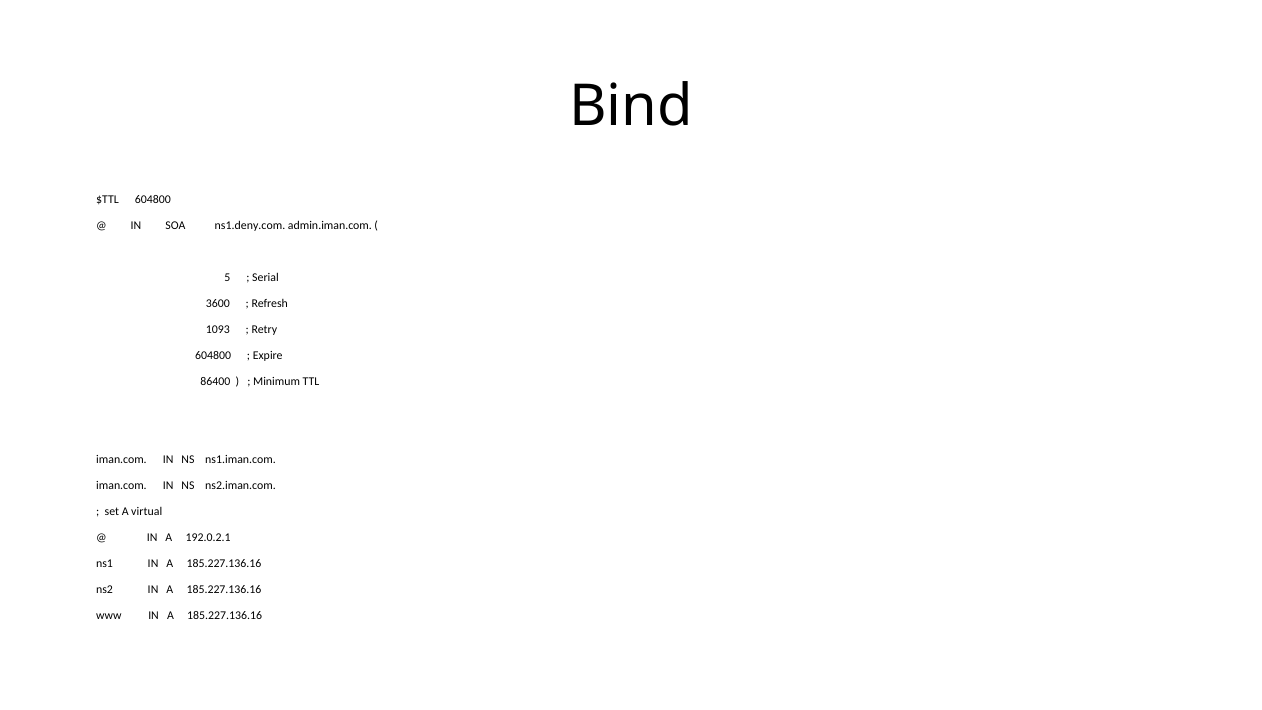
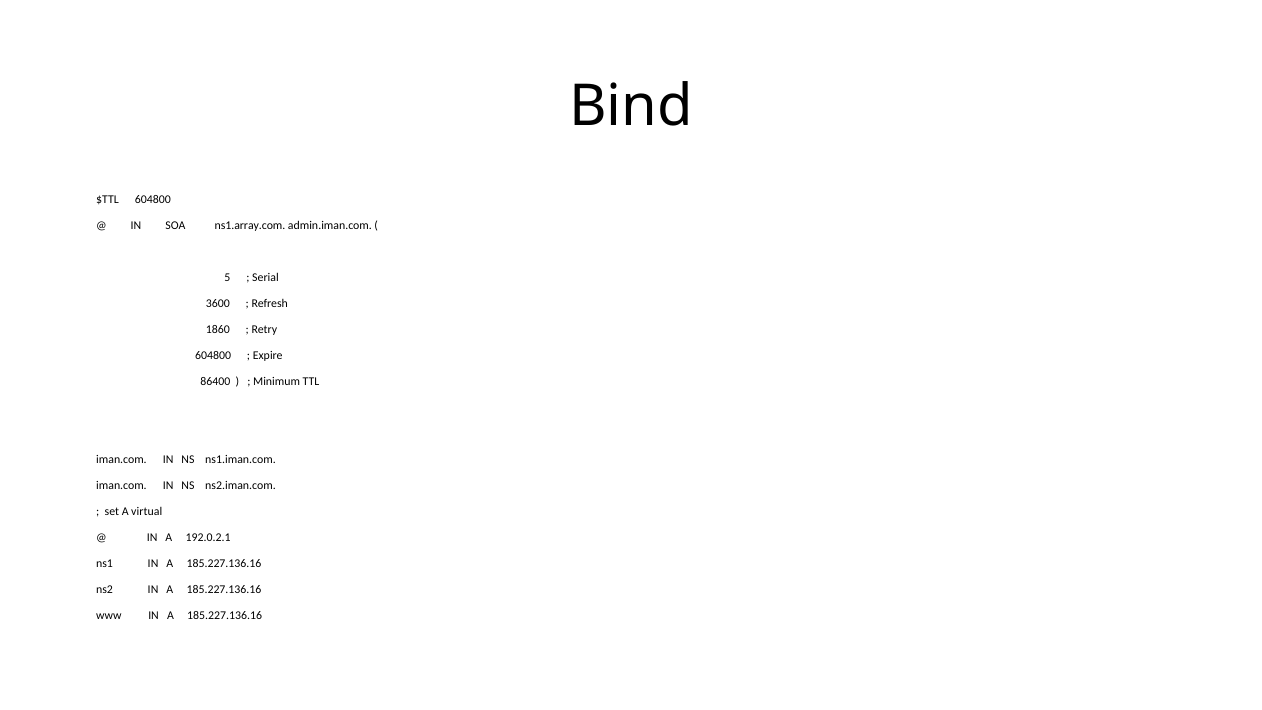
ns1.deny.com: ns1.deny.com -> ns1.array.com (250, 226)
1093: 1093 -> 1860 (218, 330)
